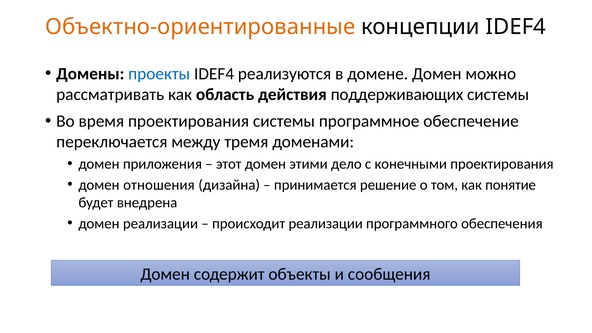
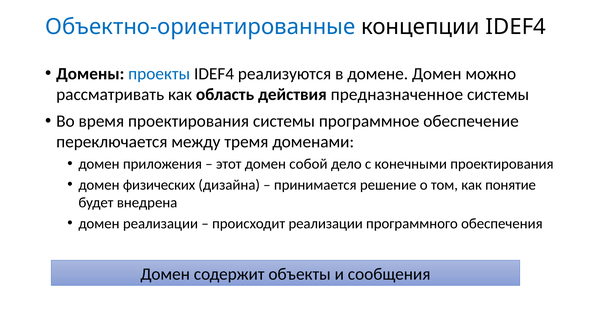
Объектно-ориентированные colour: orange -> blue (200, 27)
поддерживающих: поддерживающих -> предназначенное (397, 94)
этими: этими -> собой (308, 164)
отношения: отношения -> физических (159, 185)
